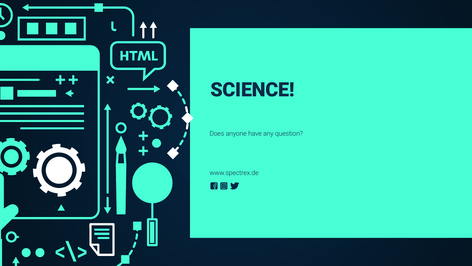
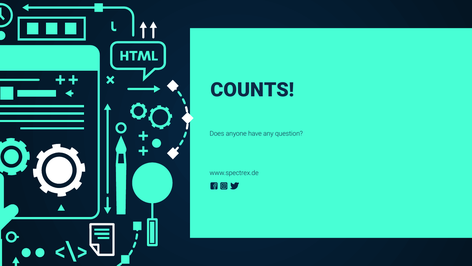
SCIENCE: SCIENCE -> COUNTS (252, 90)
